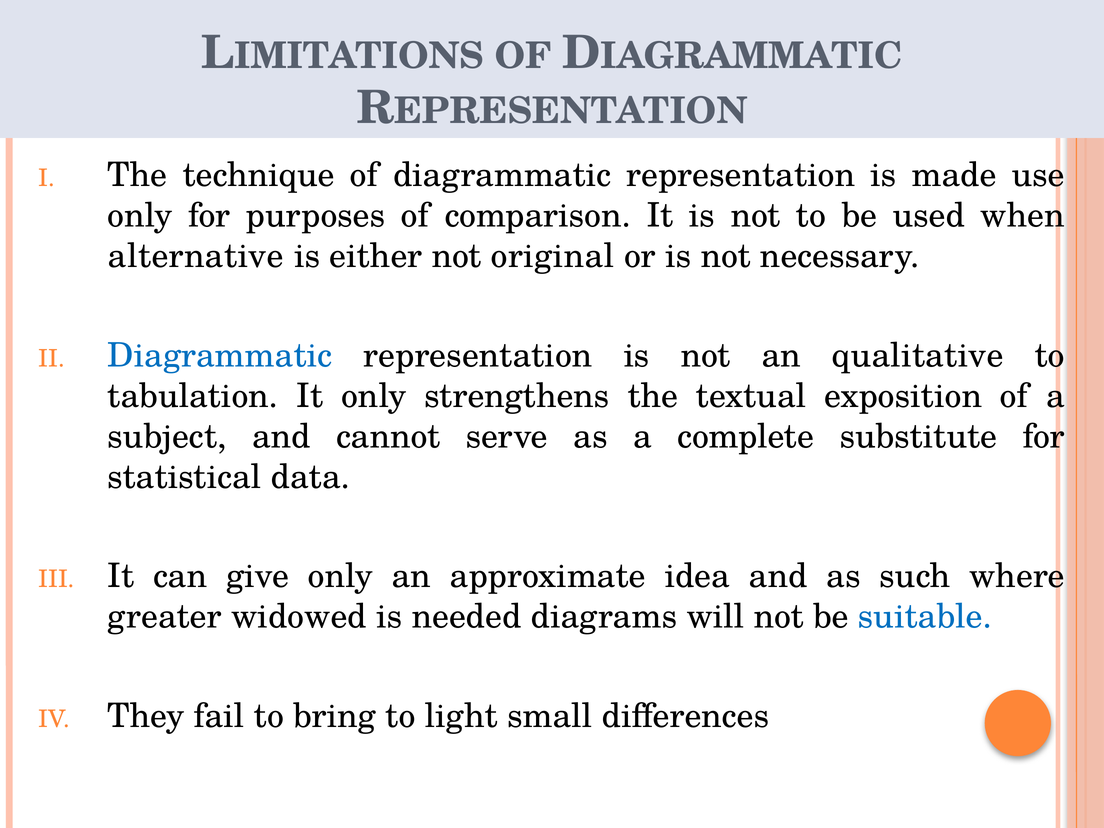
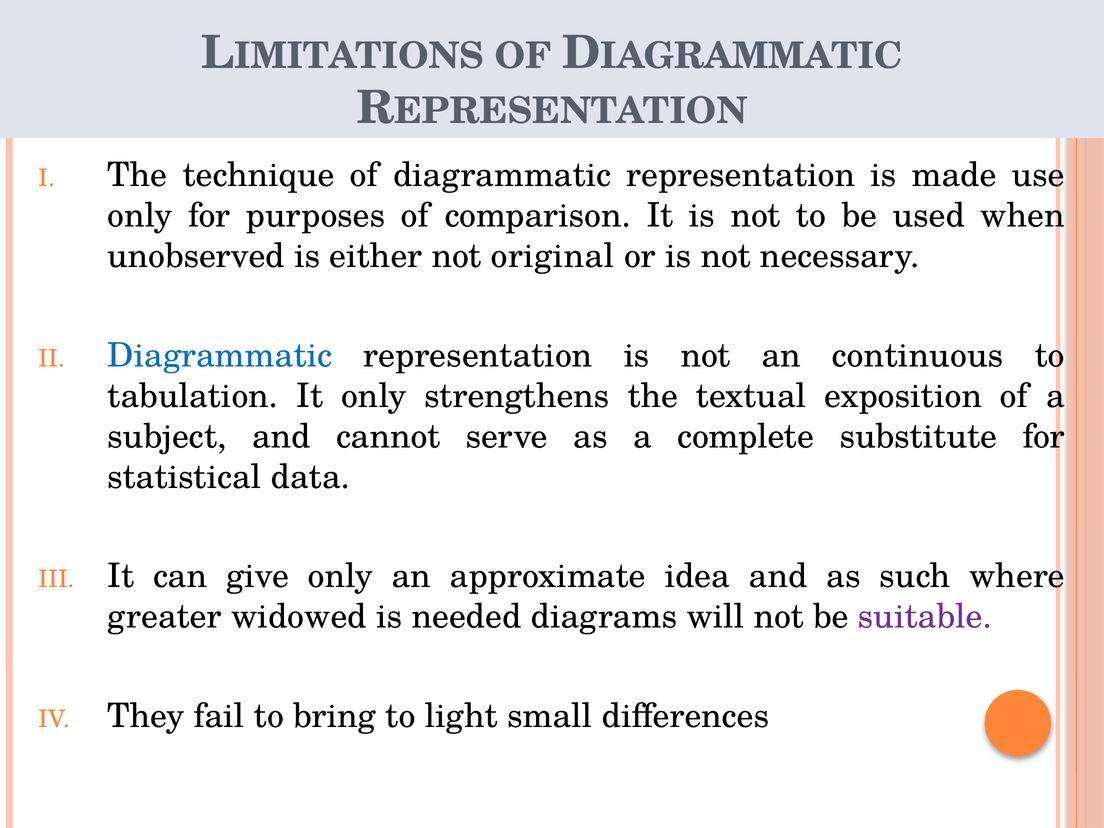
alternative: alternative -> unobserved (196, 256)
qualitative: qualitative -> continuous (918, 356)
suitable colour: blue -> purple (925, 617)
